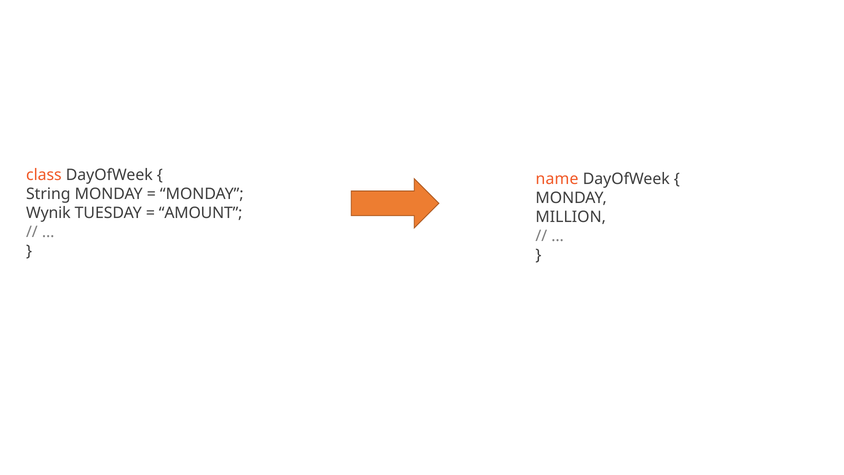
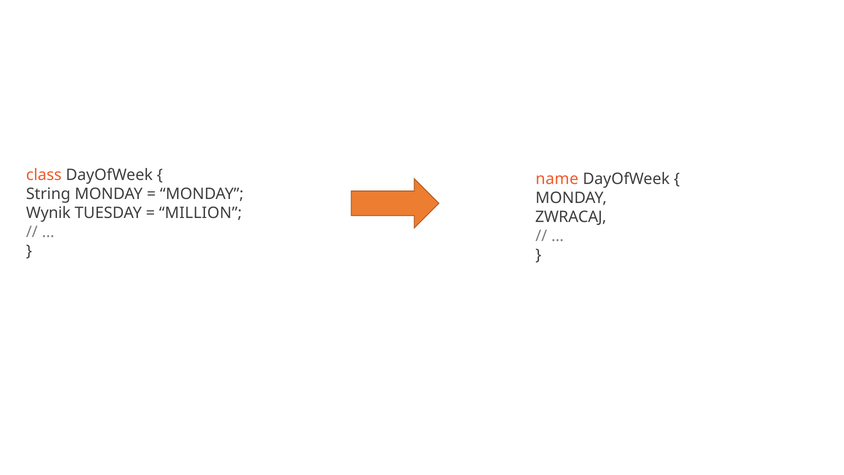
AMOUNT: AMOUNT -> MILLION (200, 213)
MILLION: MILLION -> ZWRACAJ (571, 217)
